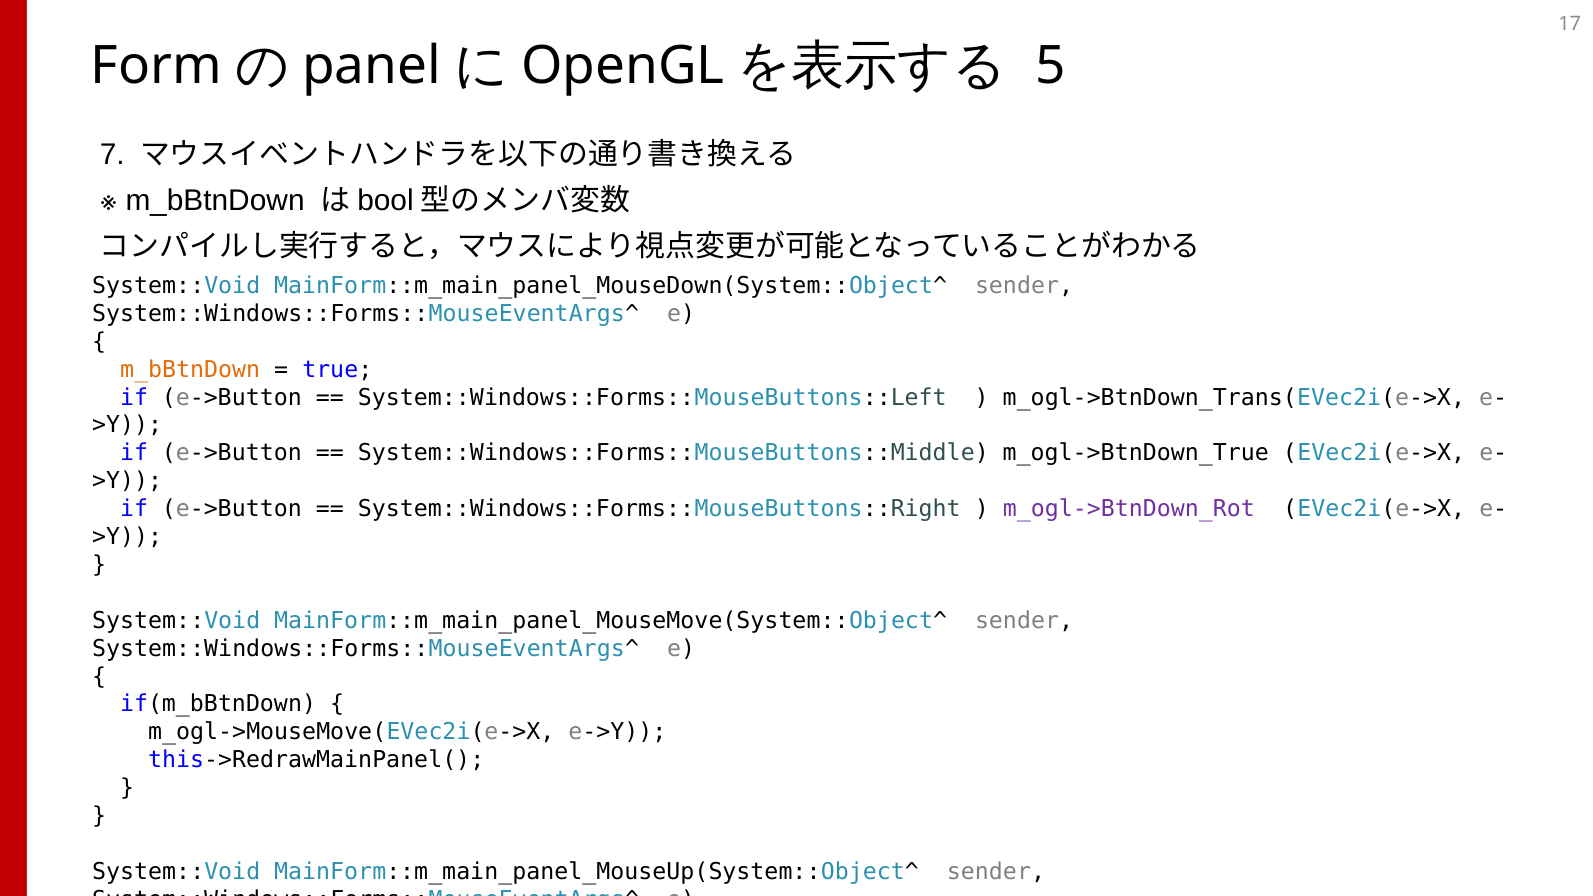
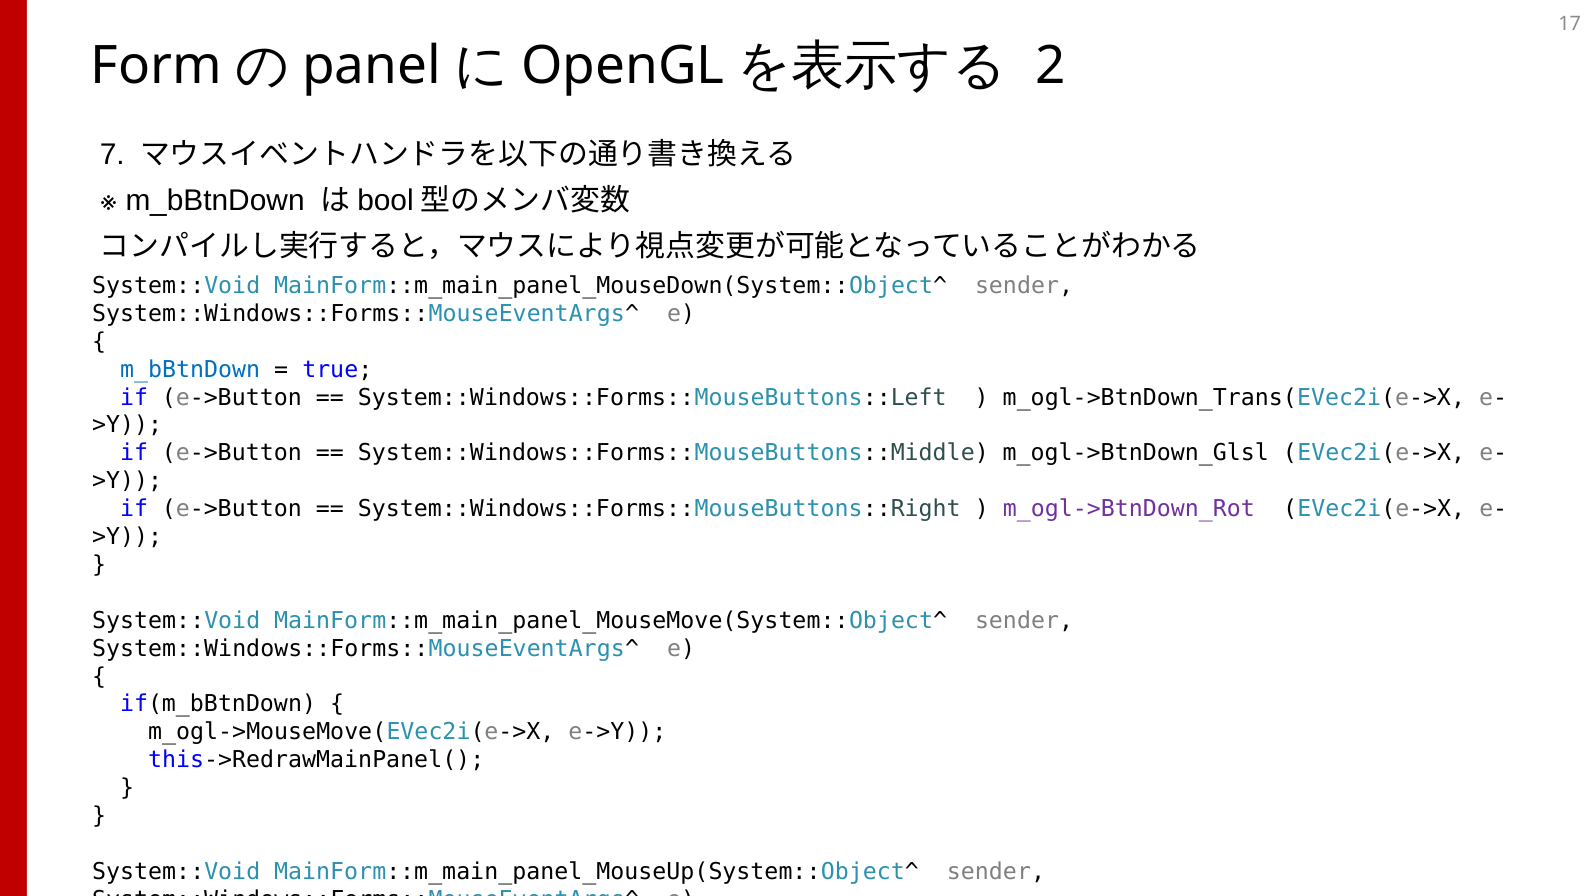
5: 5 -> 2 (1051, 66)
m_bBtnDown colour: orange -> blue (190, 370)
m_ogl->BtnDown_True: m_ogl->BtnDown_True -> m_ogl->BtnDown_Glsl (1136, 453)
